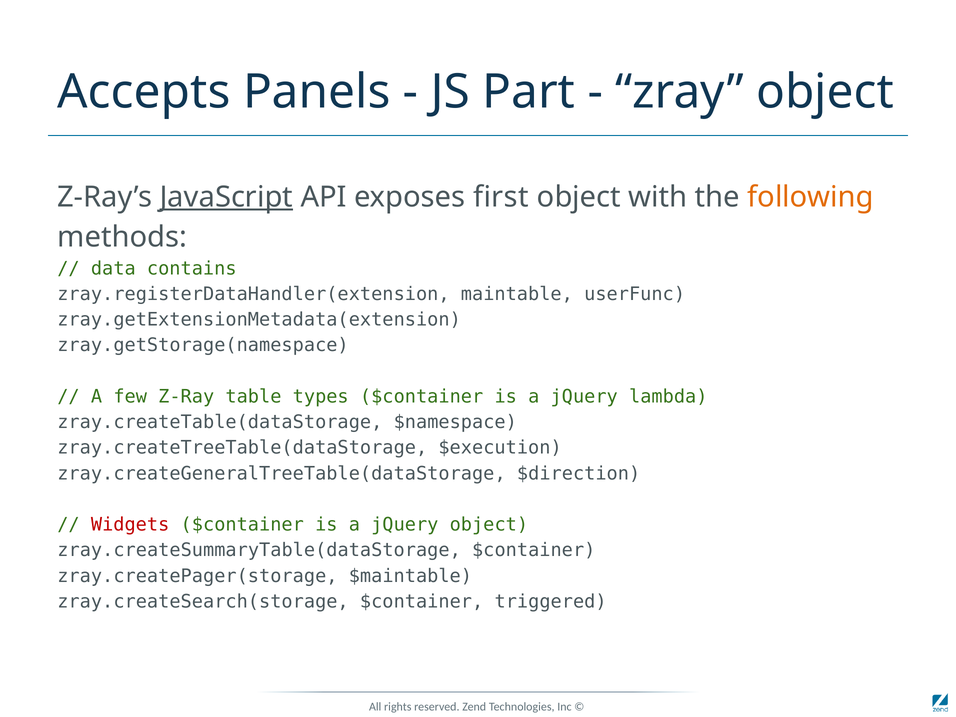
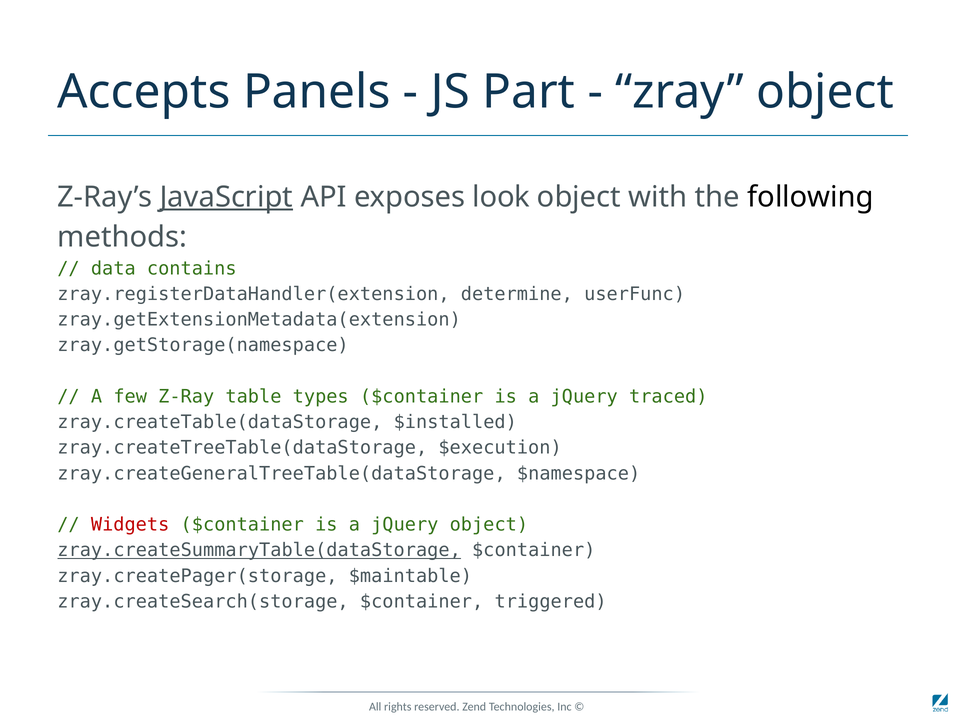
first: first -> look (501, 197)
following colour: orange -> black (811, 197)
maintable: maintable -> determine (517, 294)
lambda: lambda -> traced (668, 397)
$namespace: $namespace -> $installed (455, 422)
$direction: $direction -> $namespace (579, 473)
zray.createSummaryTable(dataStorage underline: none -> present (259, 550)
